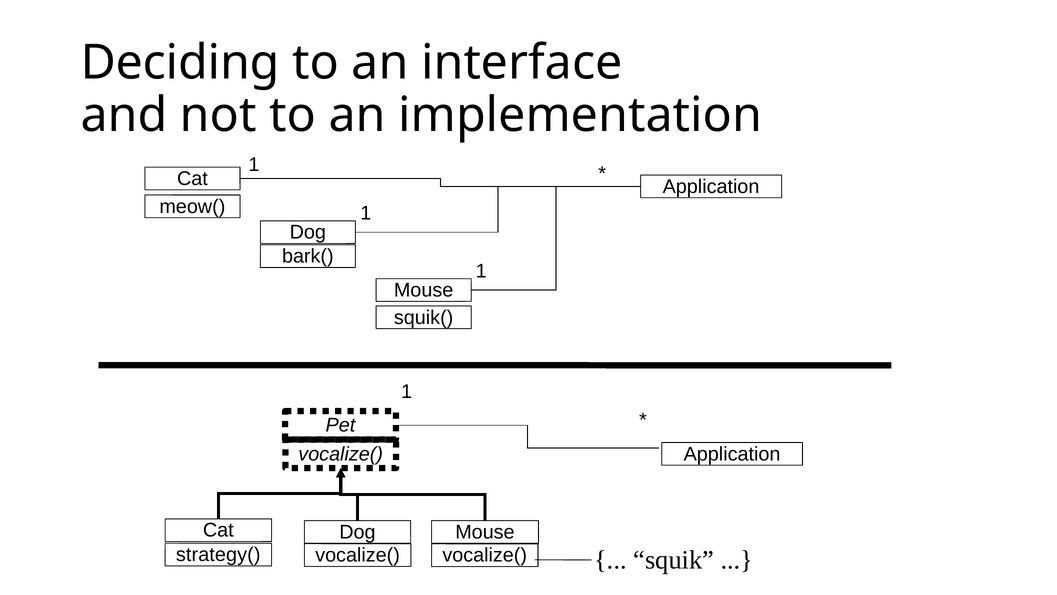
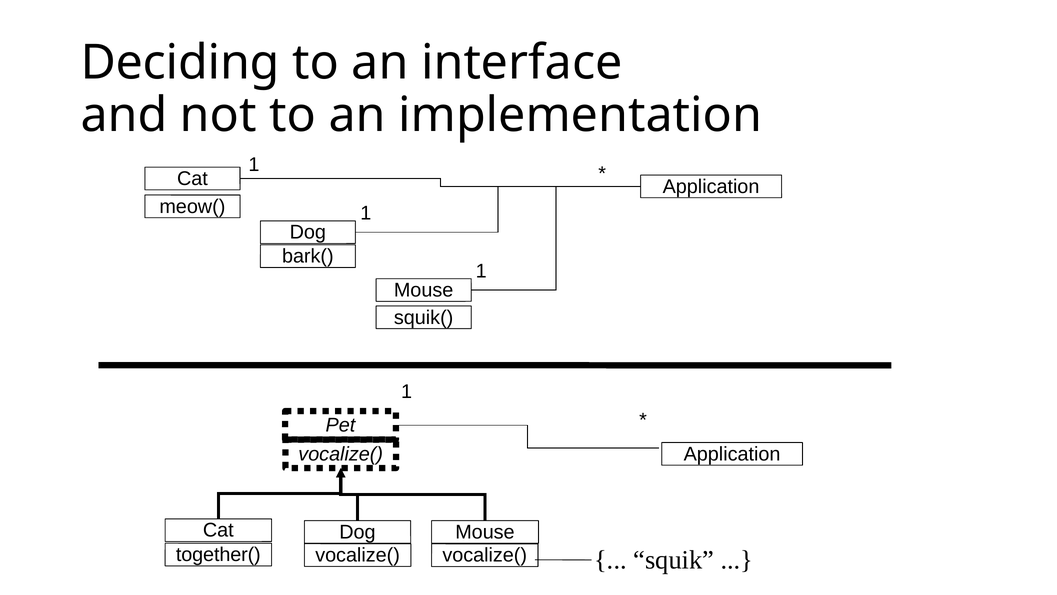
strategy(: strategy( -> together( (218, 554)
